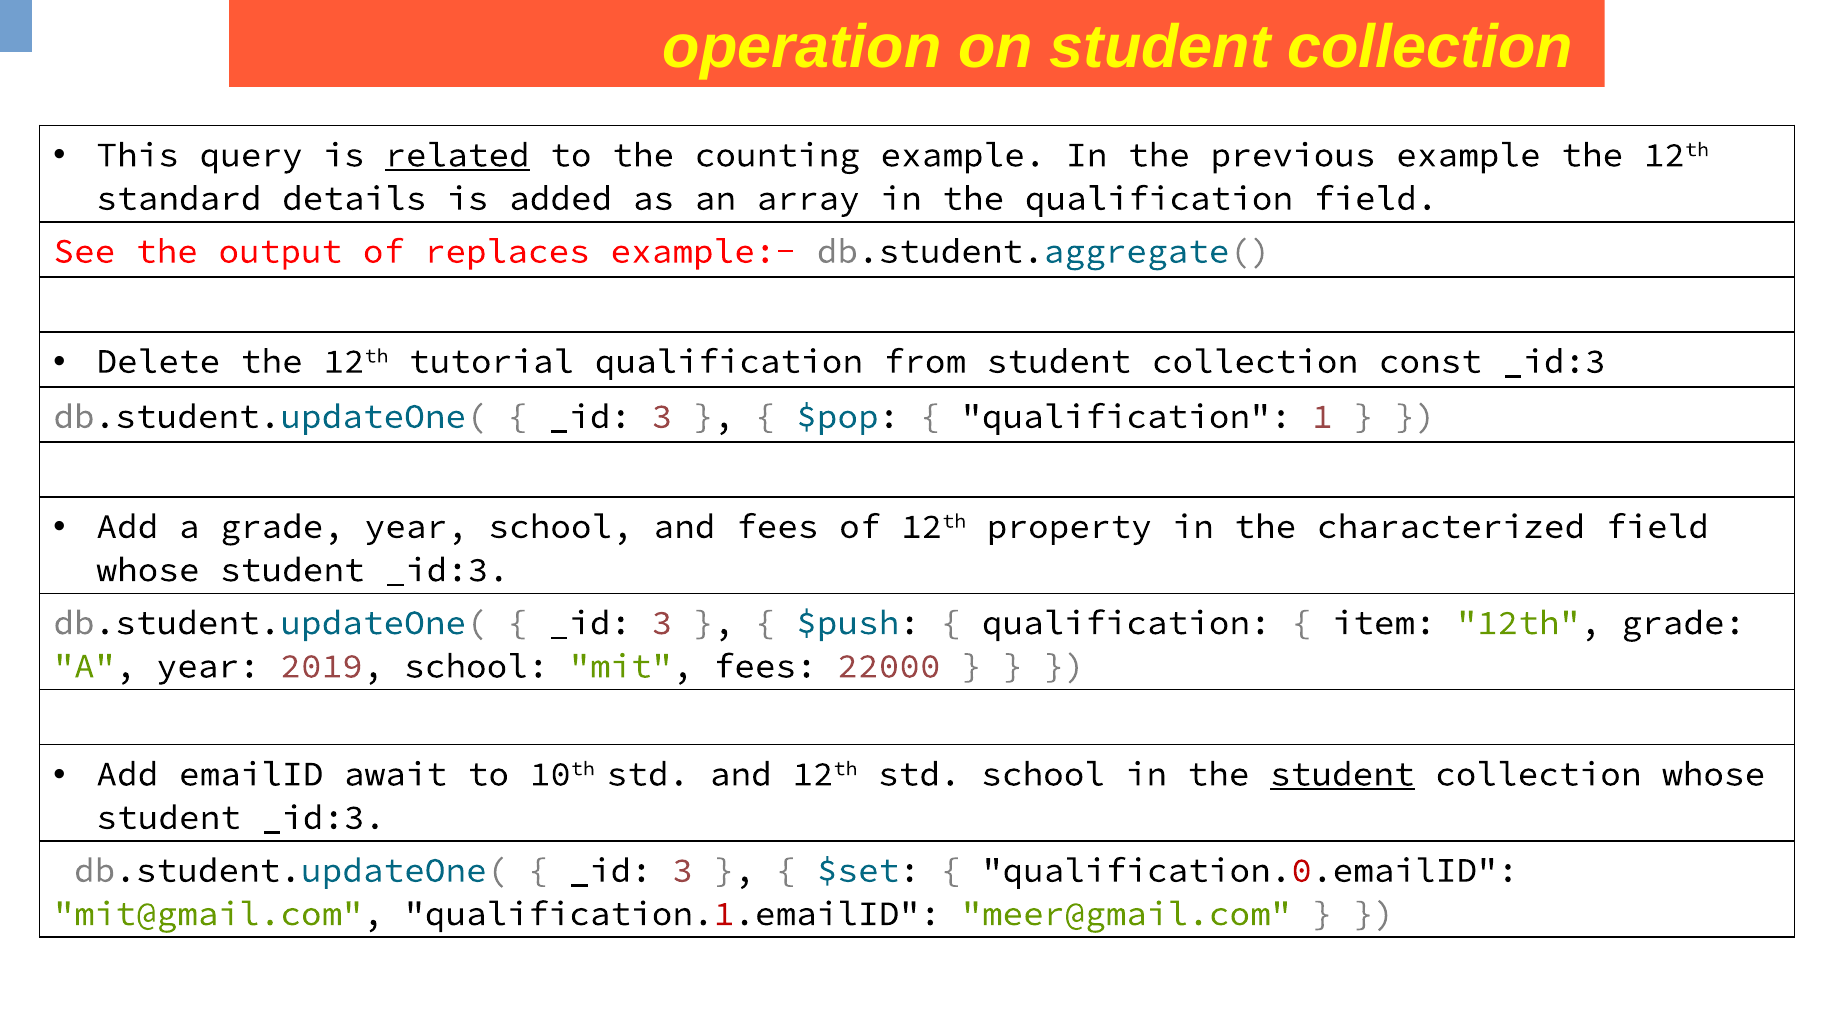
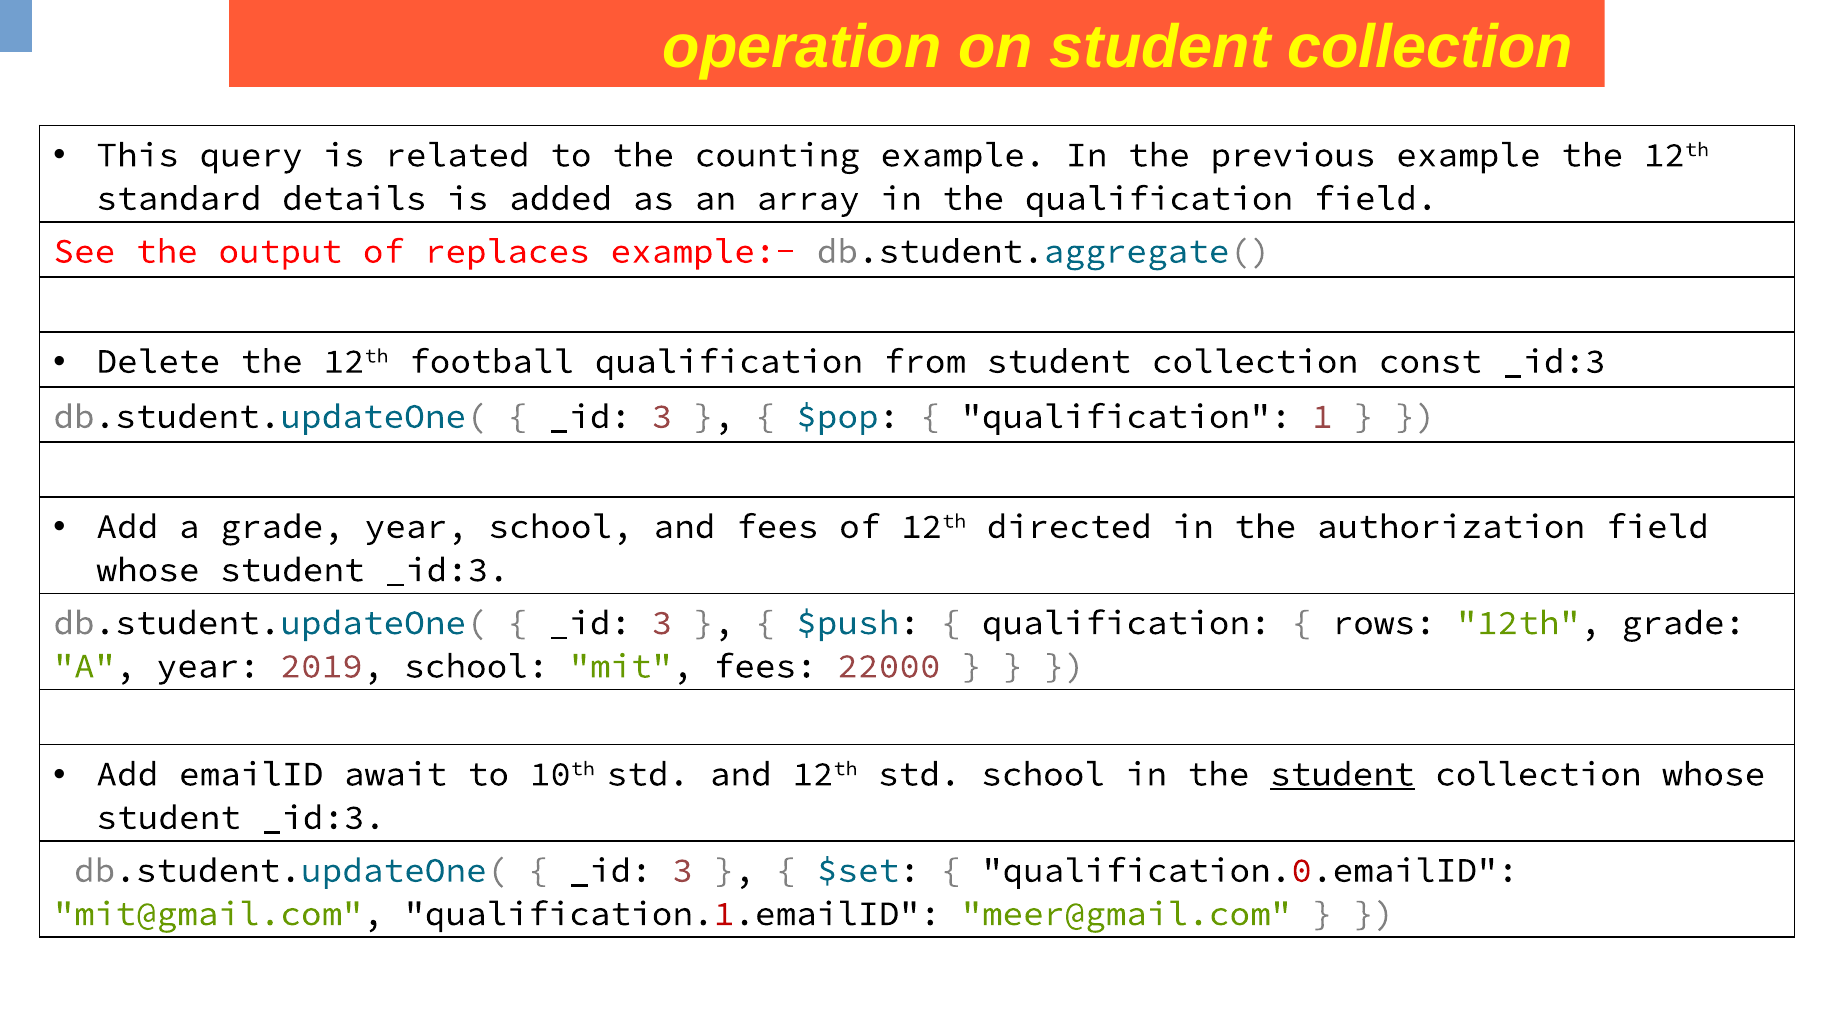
related underline: present -> none (457, 155)
tutorial: tutorial -> football (492, 362)
property: property -> directed (1069, 527)
characterized: characterized -> authorization (1451, 527)
item: item -> rows (1384, 623)
